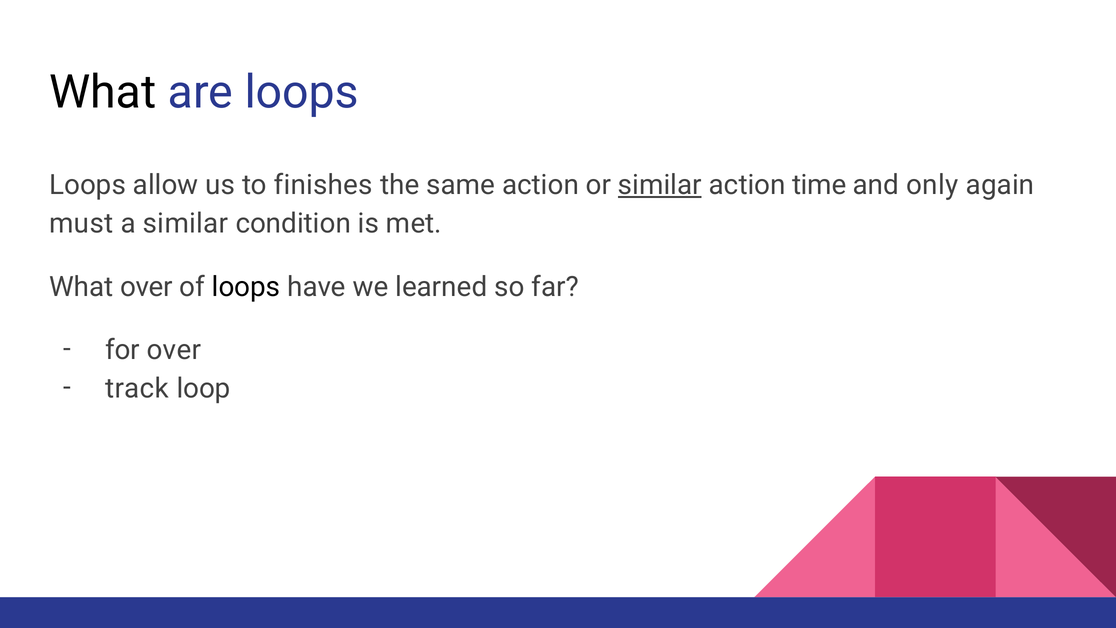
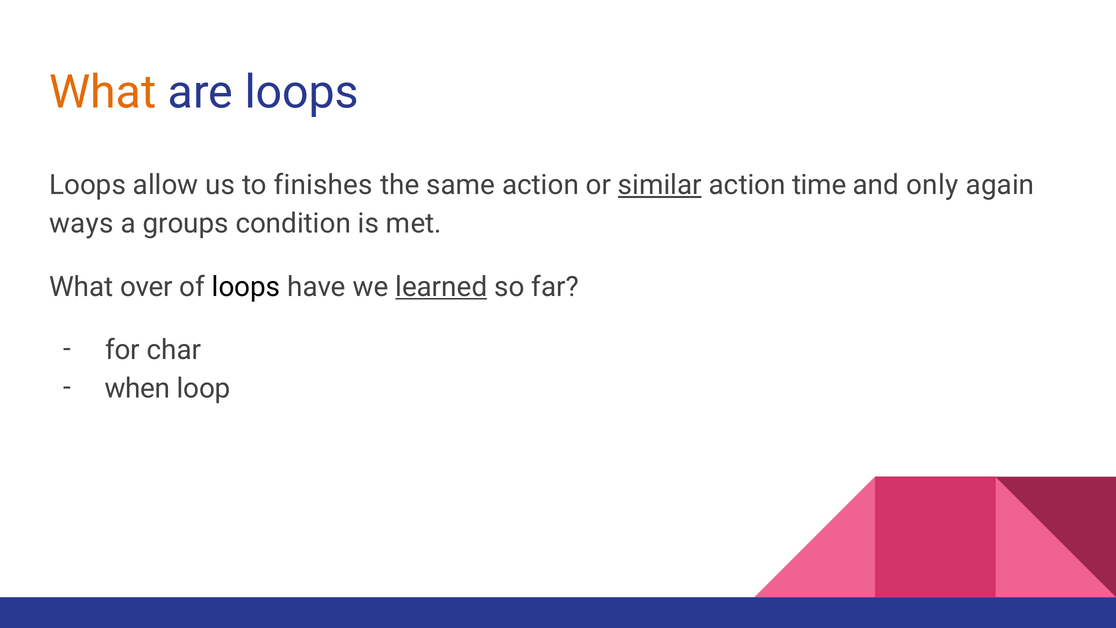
What colour: black -> orange (103, 92)
must: must -> ways (81, 223)
a similar: similar -> groups (186, 223)
learned underline: none -> present (441, 287)
for over: over -> char (174, 350)
track: track -> when (137, 388)
